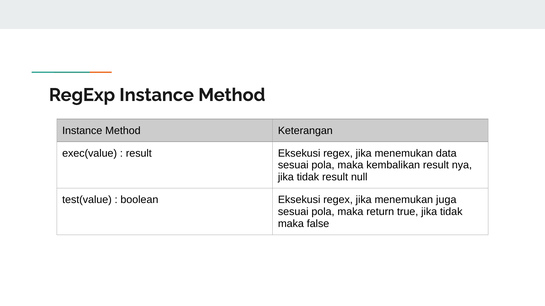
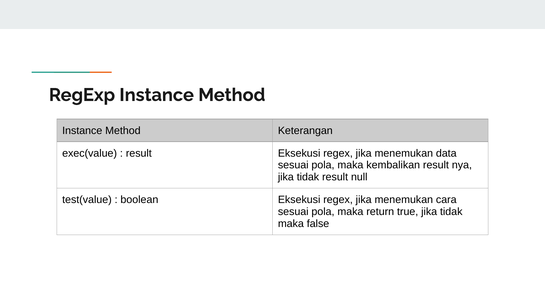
juga: juga -> cara (446, 200)
